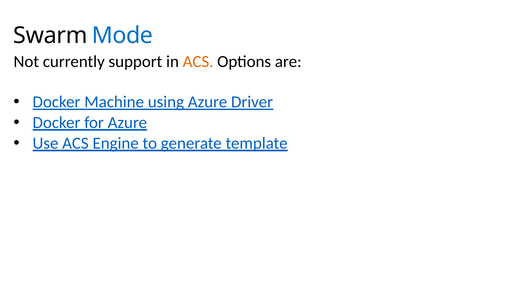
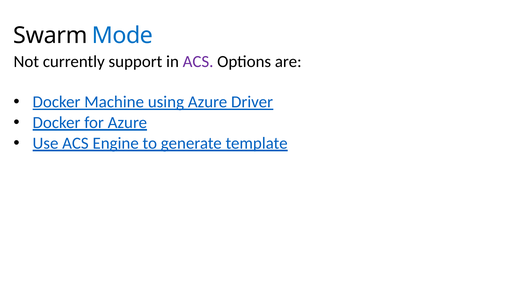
ACS colour: orange -> purple (198, 62)
